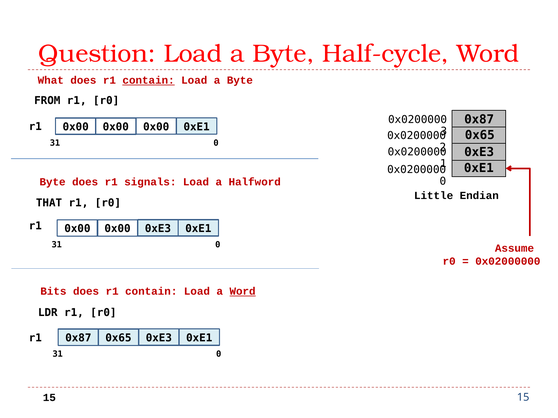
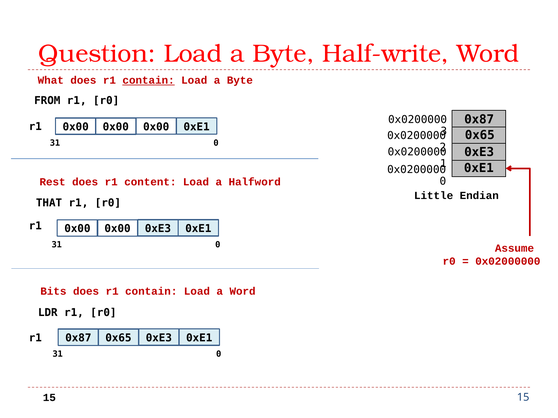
Half-cycle: Half-cycle -> Half-write (386, 54)
Byte: Byte -> Rest (53, 182)
signals: signals -> content (150, 182)
Word underline: present -> none (243, 292)
